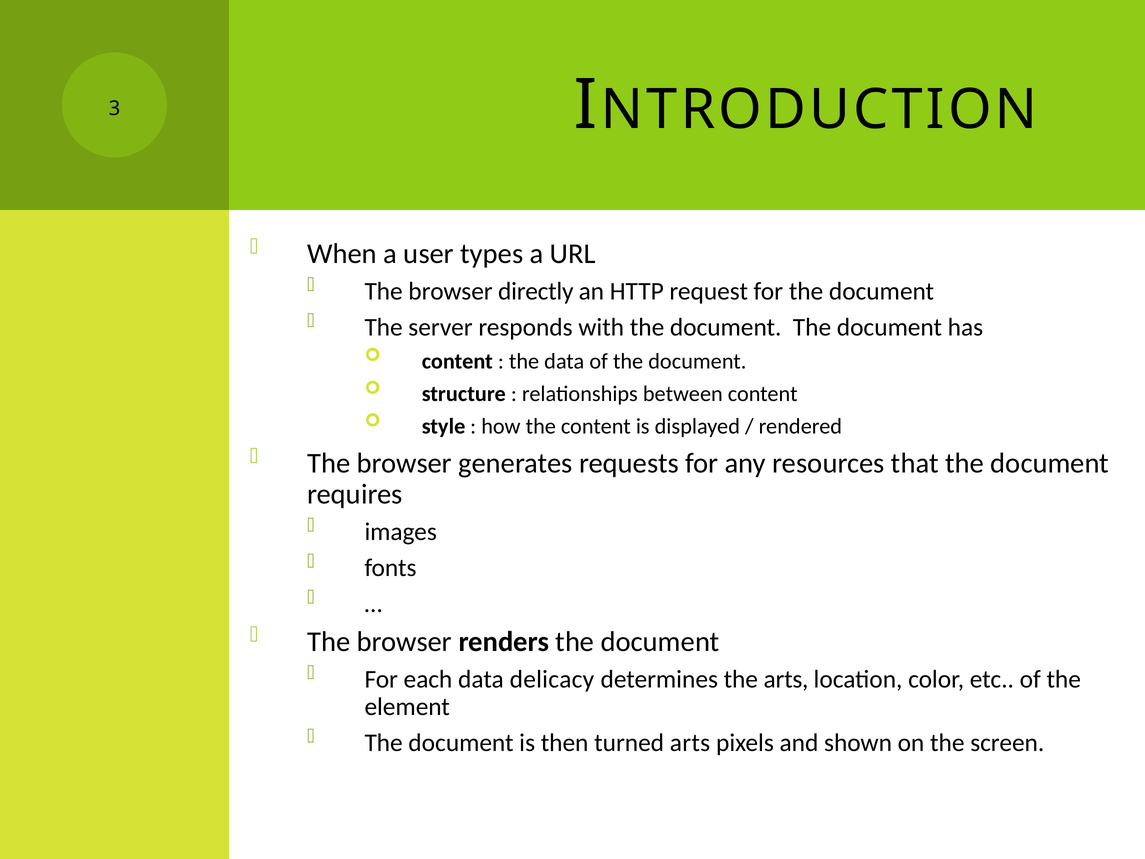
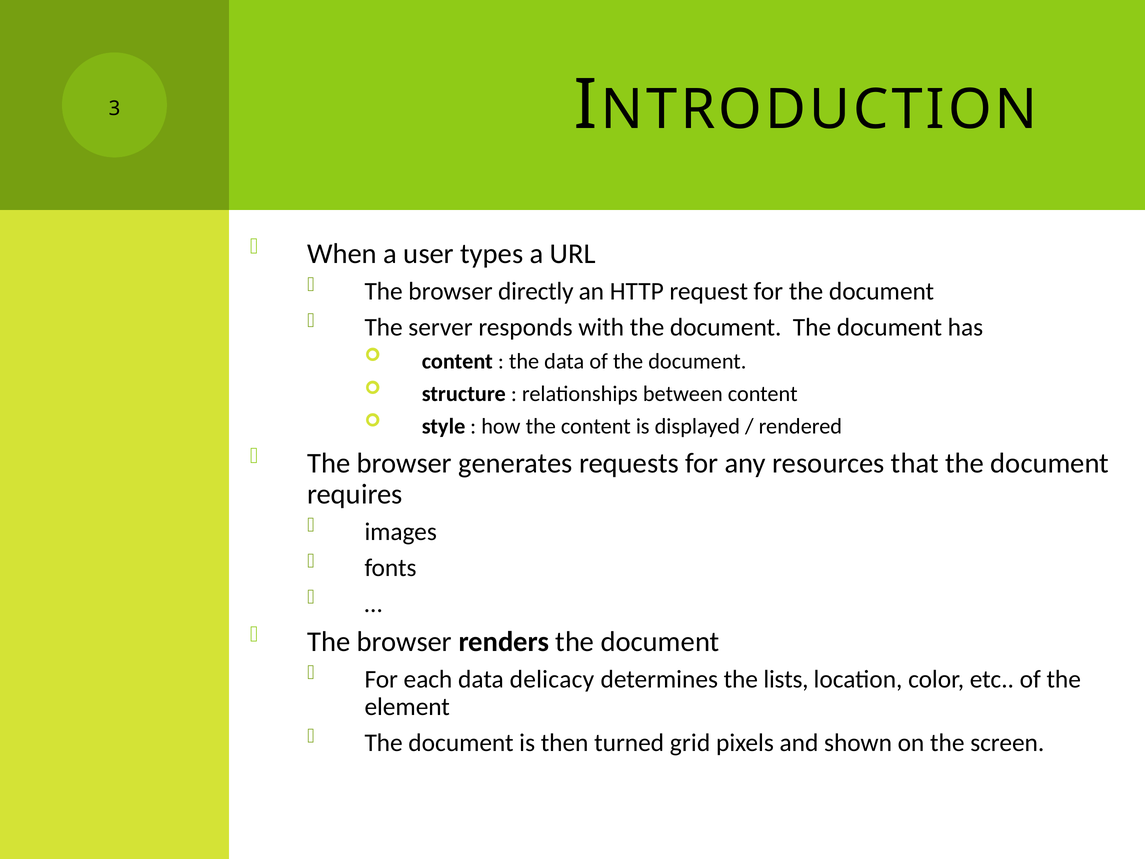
the arts: arts -> lists (786, 679)
turned arts: arts -> grid (690, 743)
